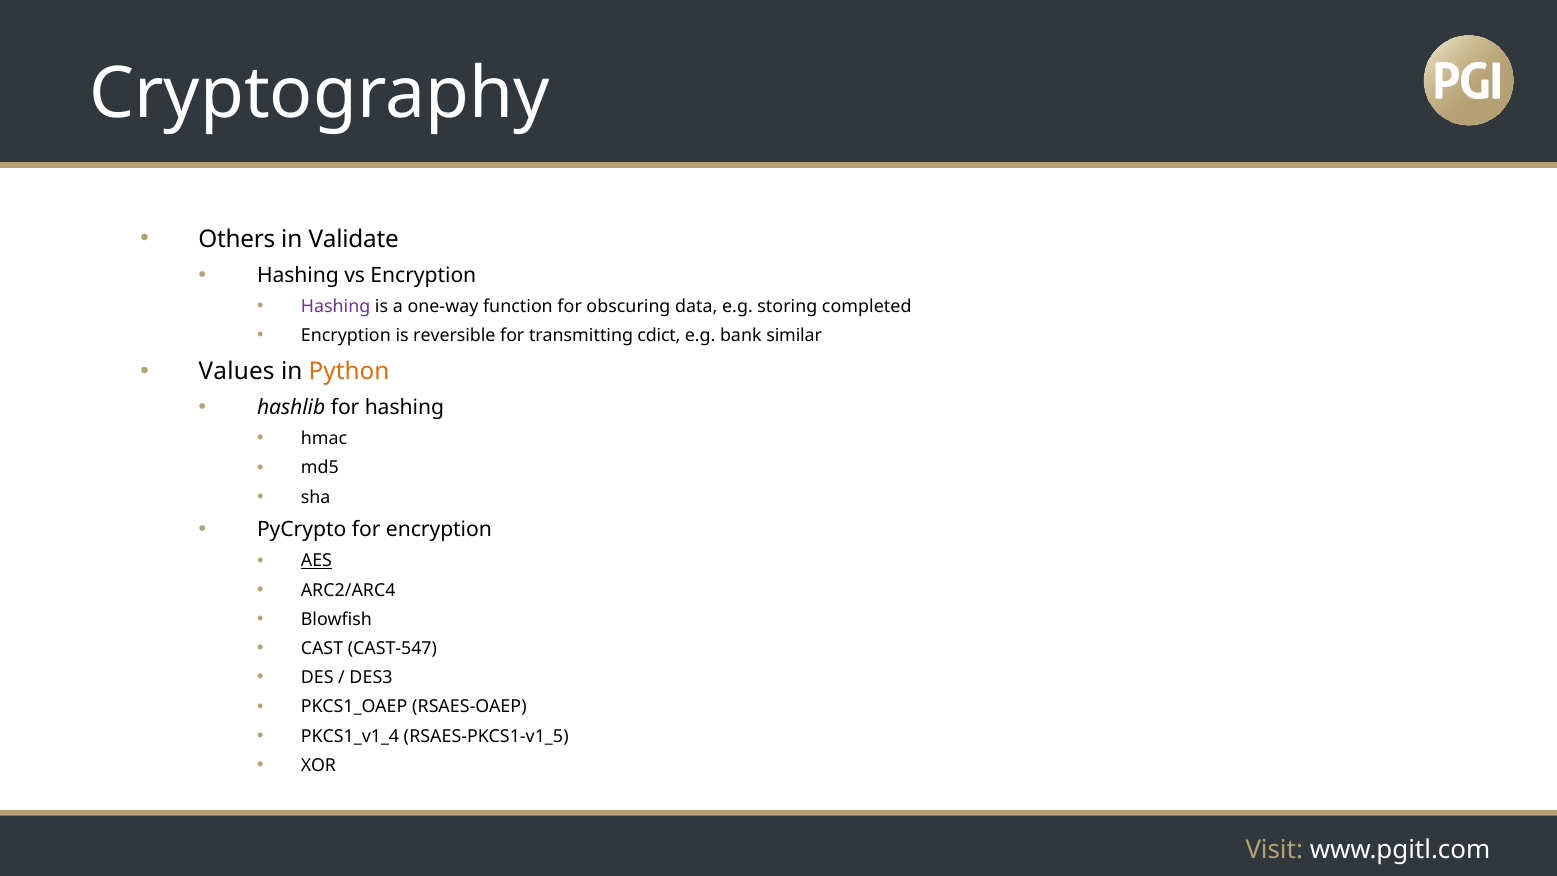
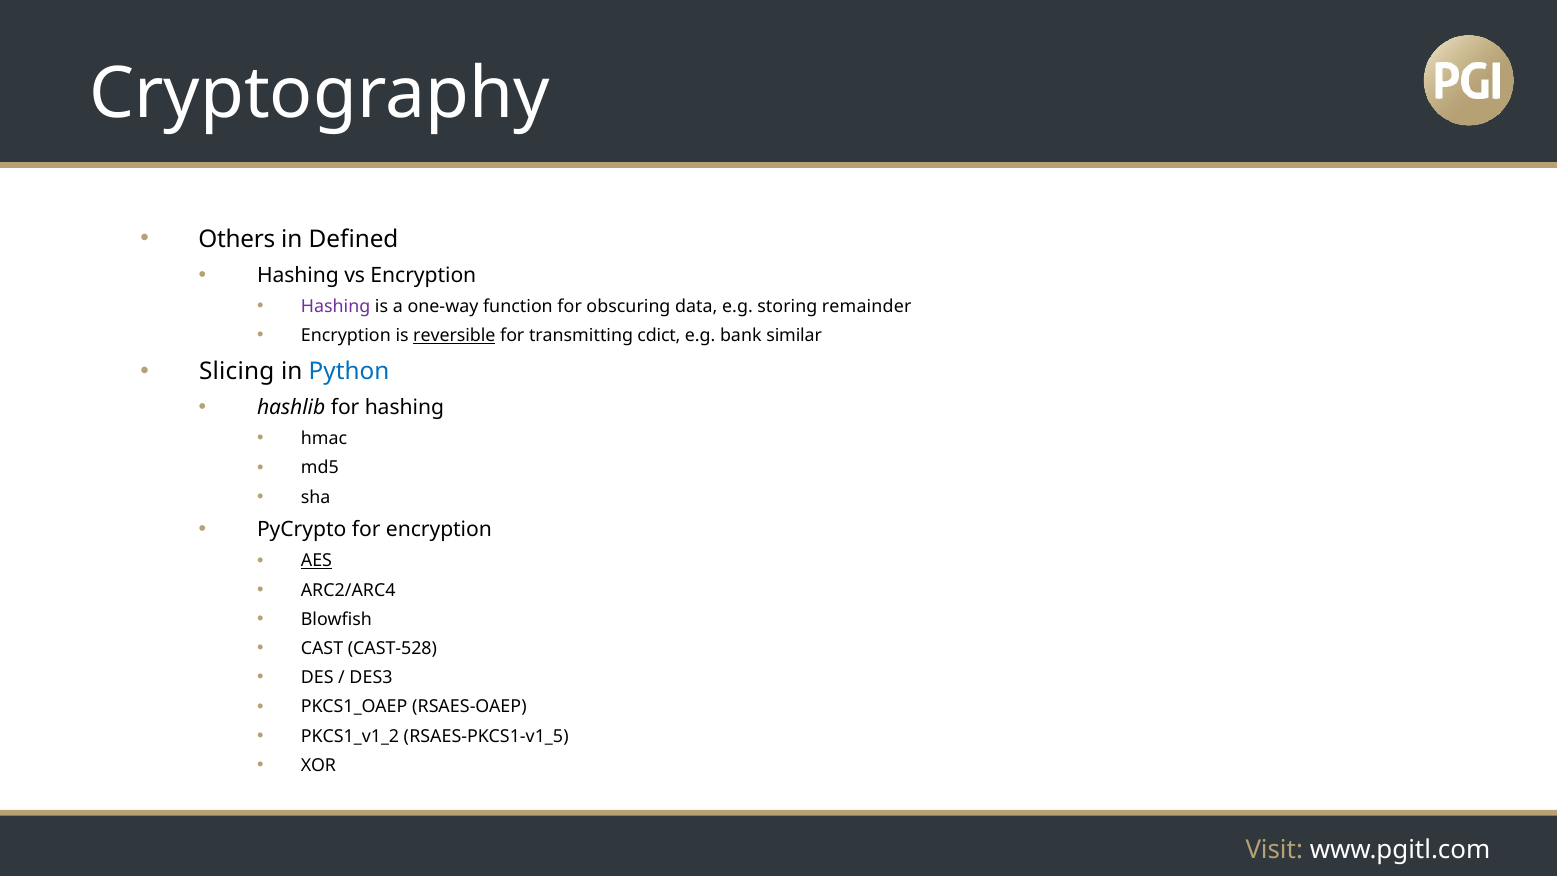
Validate: Validate -> Defined (354, 239)
completed: completed -> remainder (867, 306)
reversible underline: none -> present (454, 336)
Values: Values -> Slicing (237, 372)
Python colour: orange -> blue (349, 372)
CAST-547: CAST-547 -> CAST-528 (392, 648)
PKCS1_v1_4: PKCS1_v1_4 -> PKCS1_v1_2 (350, 736)
